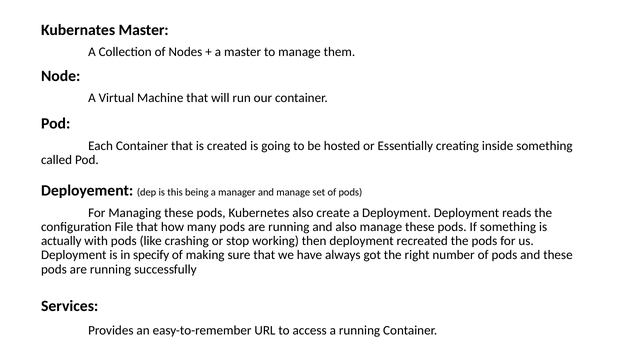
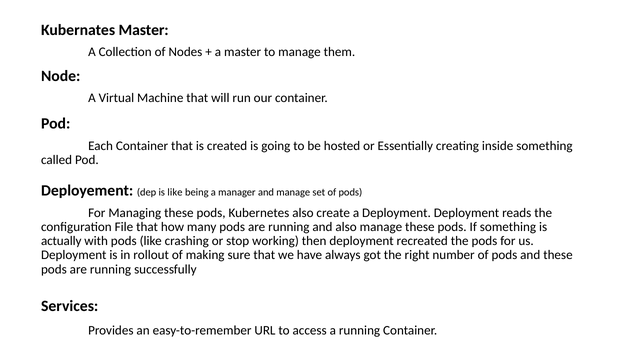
is this: this -> like (175, 193)
specify: specify -> rollout (151, 255)
